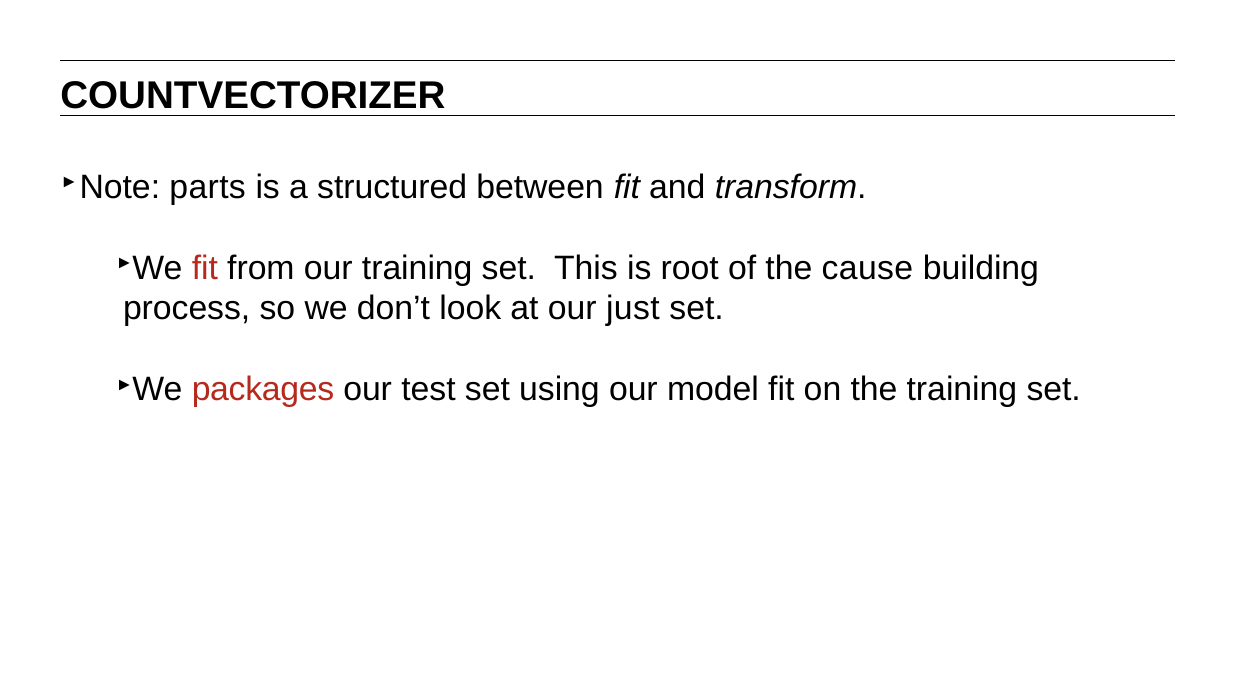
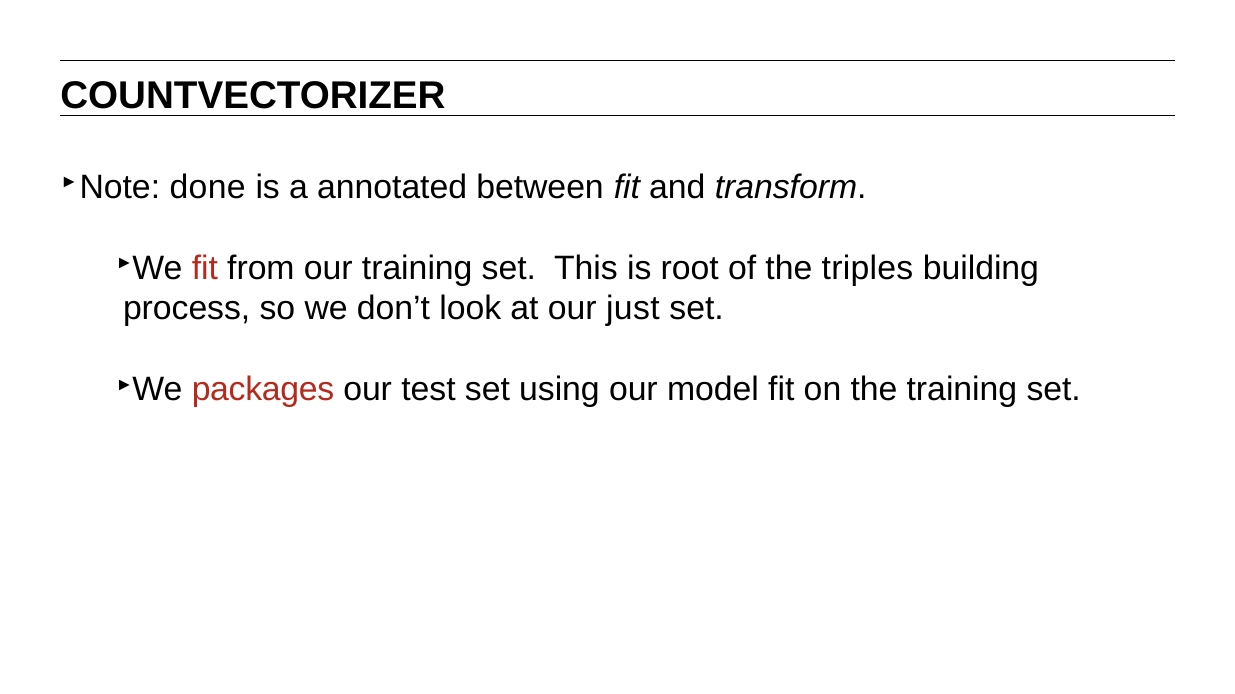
parts: parts -> done (208, 187)
structured: structured -> annotated (392, 187)
cause: cause -> triples (867, 268)
